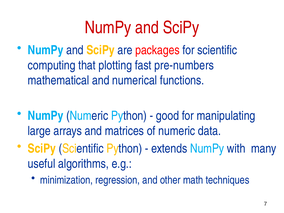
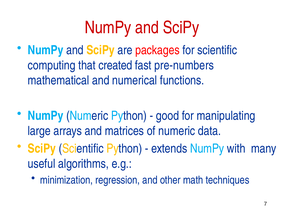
plotting: plotting -> created (115, 65)
